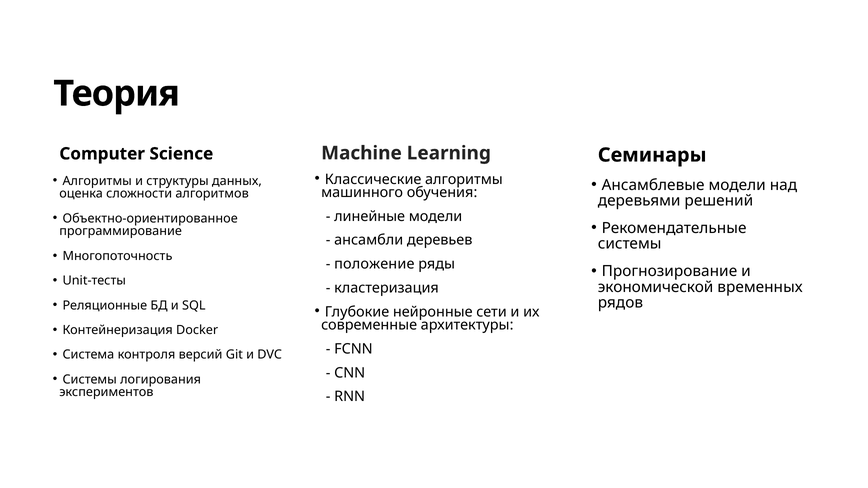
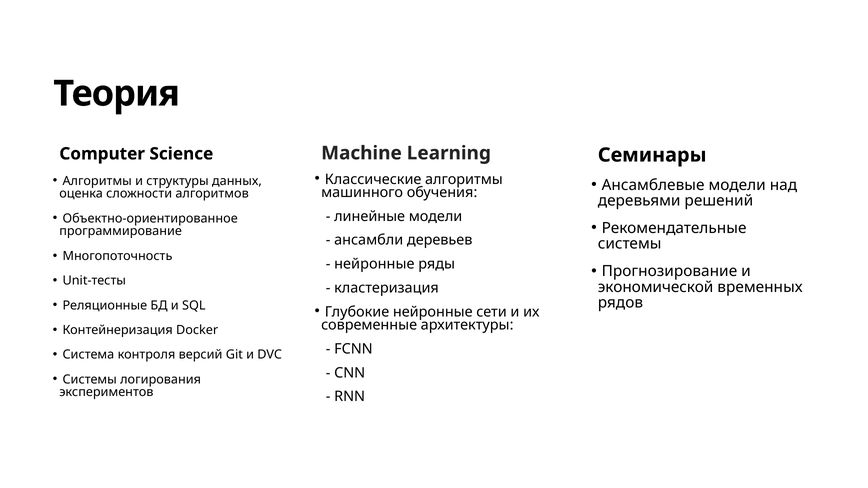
положение: положение -> нейронные (374, 264)
